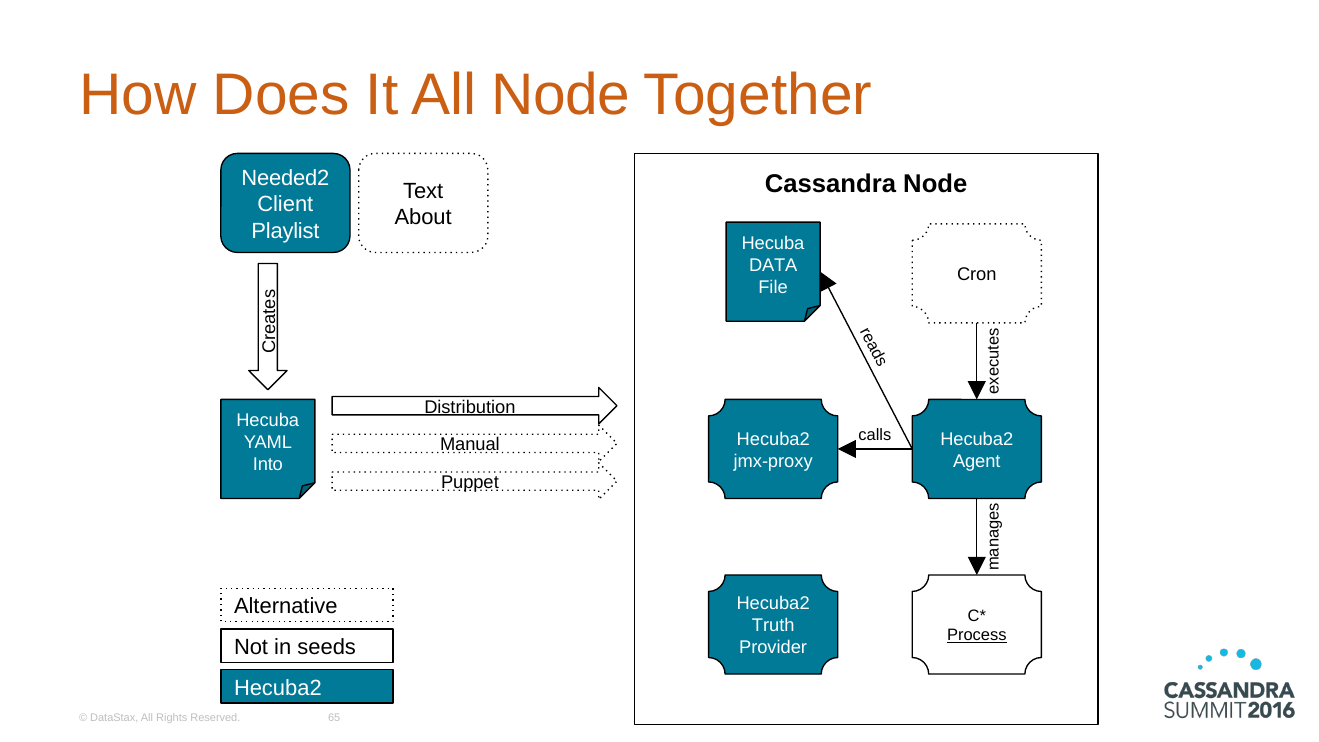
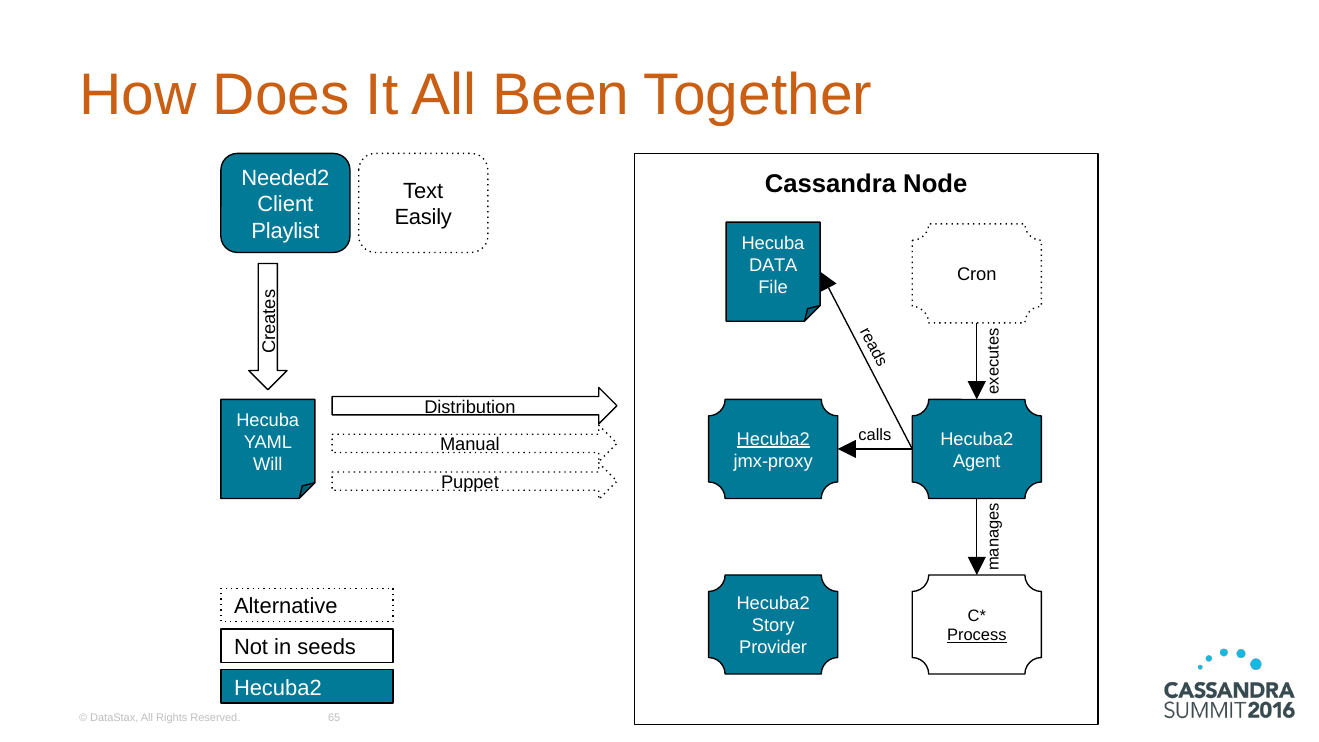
All Node: Node -> Been (561, 96)
About: About -> Easily (423, 218)
Hecuba2 underline: none -> present (773, 439)
Into: Into -> Will (268, 464)
Truth: Truth -> Story (773, 626)
